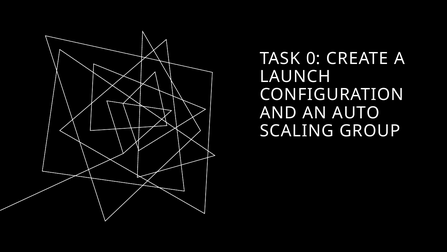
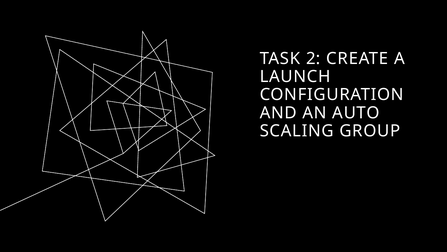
0: 0 -> 2 (313, 58)
